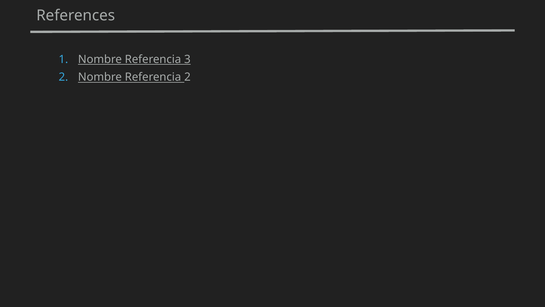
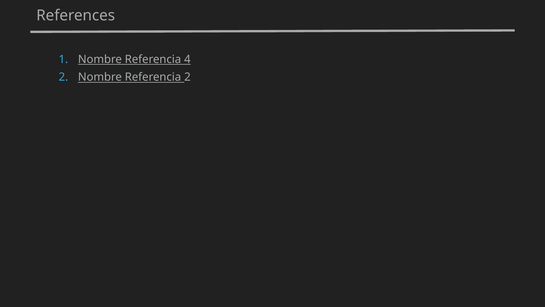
3: 3 -> 4 (187, 59)
